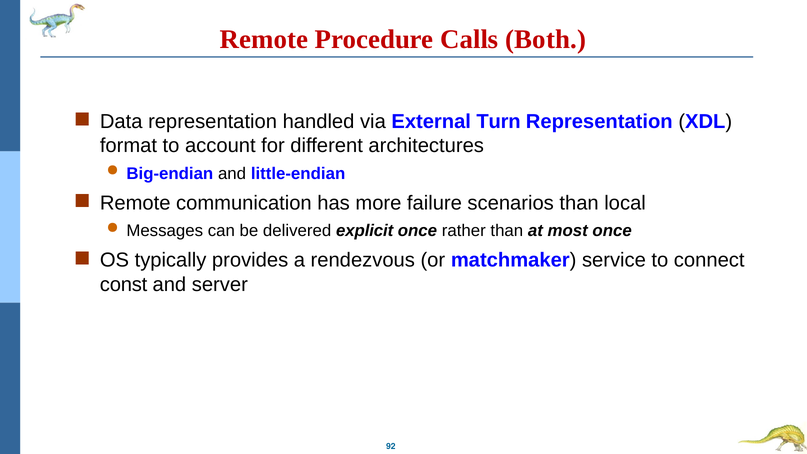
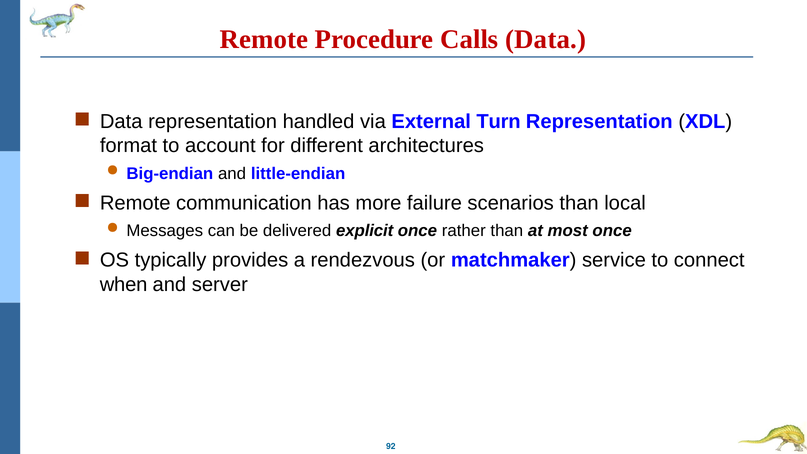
Calls Both: Both -> Data (546, 39)
const: const -> when (124, 284)
